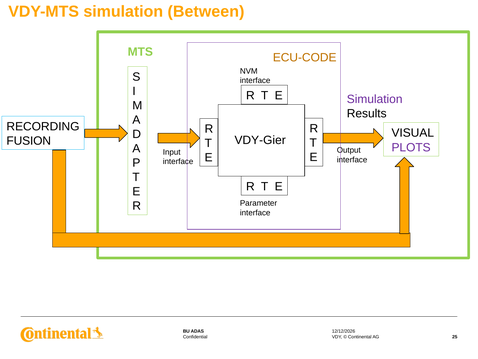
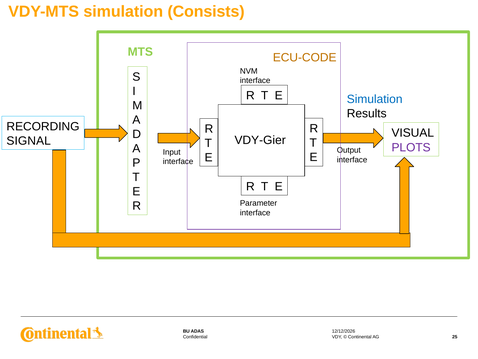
Between: Between -> Consists (206, 11)
Simulation colour: purple -> blue (375, 99)
FUSION: FUSION -> SIGNAL (29, 141)
